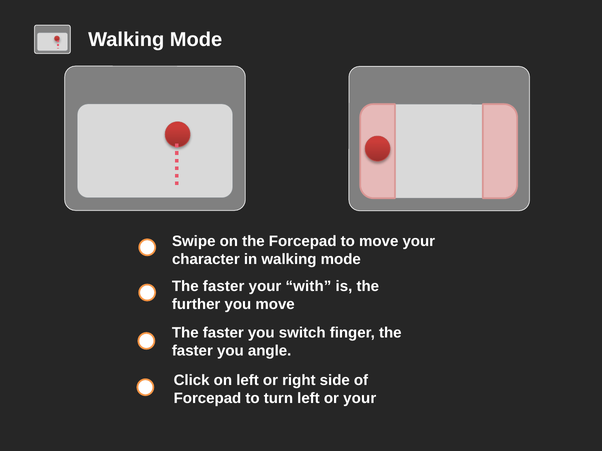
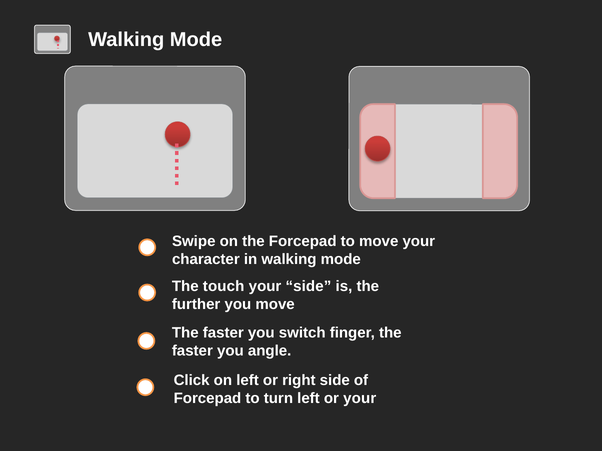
faster: faster -> touch (224, 287)
your with: with -> side (308, 287)
